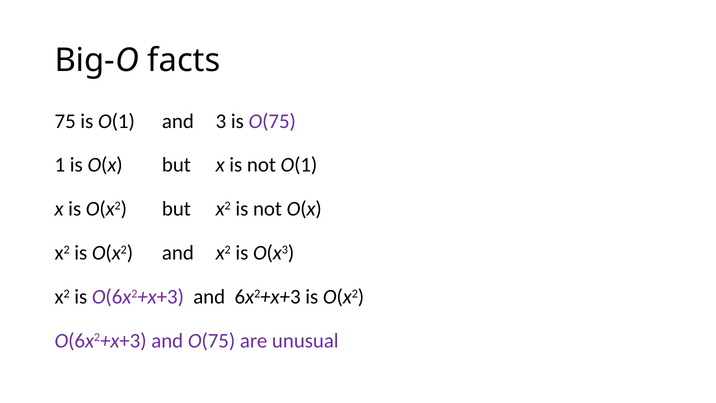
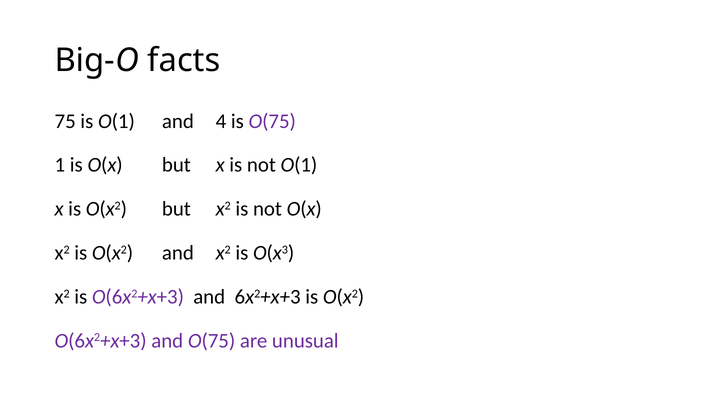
3: 3 -> 4 (221, 121)
